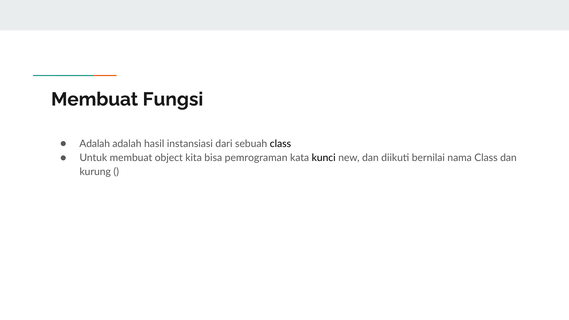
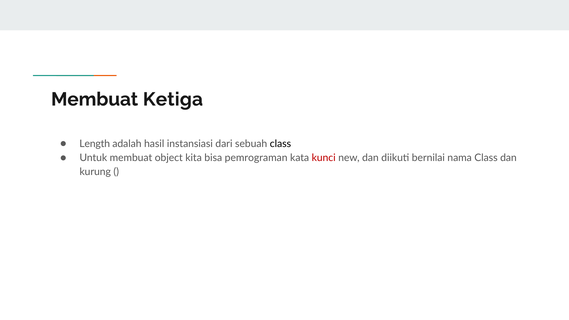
Fungsi: Fungsi -> Ketiga (173, 99)
Adalah: Adalah -> Length (95, 144)
kunci colour: black -> red (324, 158)
